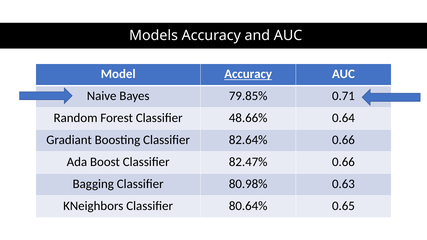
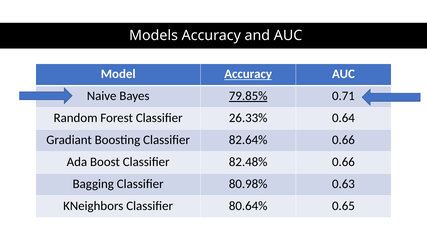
79.85% underline: none -> present (248, 96)
48.66%: 48.66% -> 26.33% (248, 118)
82.47%: 82.47% -> 82.48% (248, 162)
